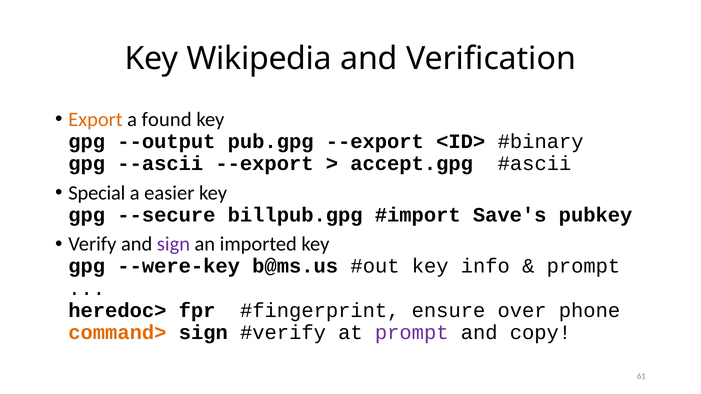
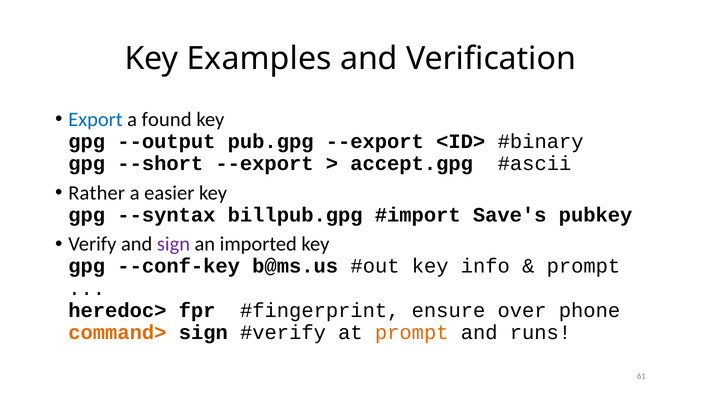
Wikipedia: Wikipedia -> Examples (259, 59)
Export colour: orange -> blue (95, 119)
--ascii: --ascii -> --short (160, 164)
Special: Special -> Rather (97, 193)
--secure: --secure -> --syntax (166, 215)
--were-key: --were-key -> --conf-key (179, 266)
prompt colour: purple -> orange (412, 333)
copy: copy -> runs (540, 333)
